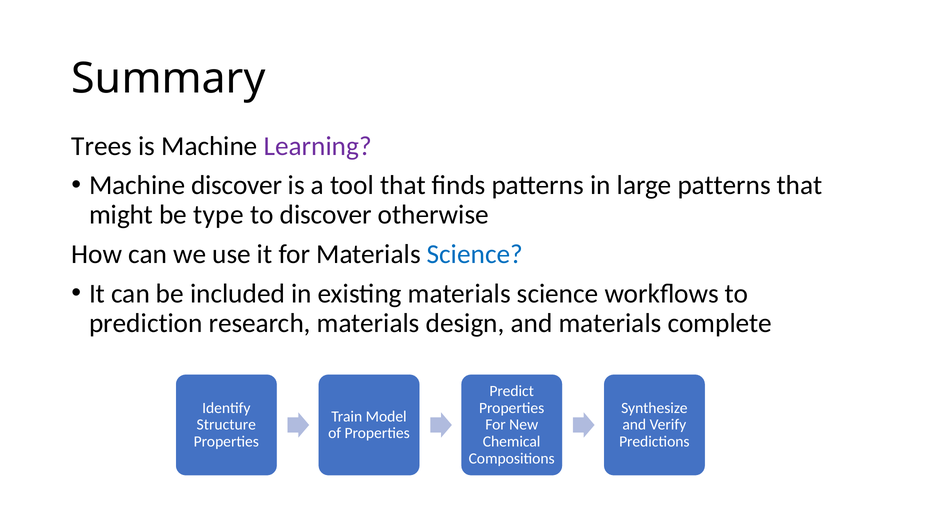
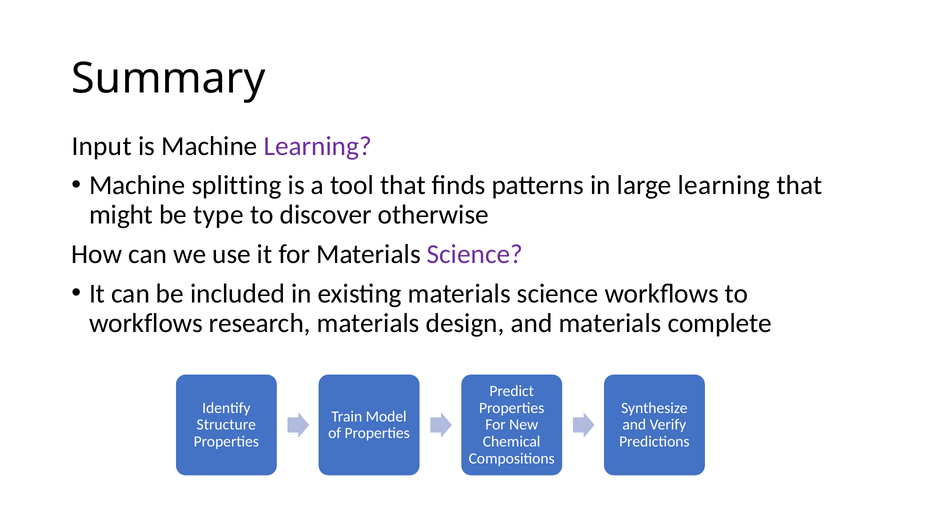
Trees: Trees -> Input (102, 146)
Machine discover: discover -> splitting (237, 185)
large patterns: patterns -> learning (724, 185)
Science colour: blue -> purple (475, 254)
prediction: prediction -> workflows (146, 323)
